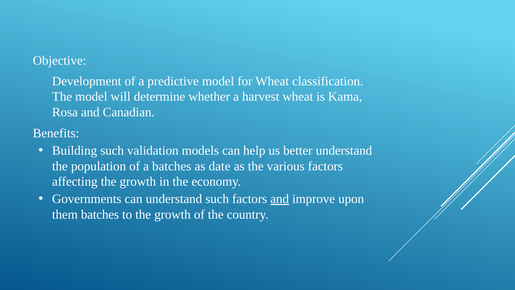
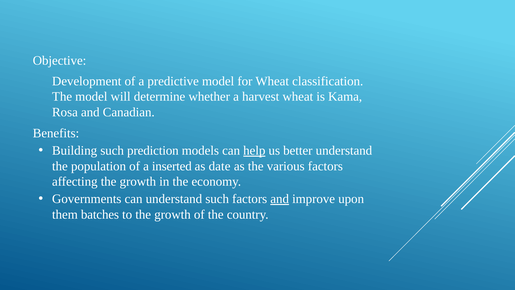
validation: validation -> prediction (153, 150)
help underline: none -> present (254, 150)
a batches: batches -> inserted (172, 166)
